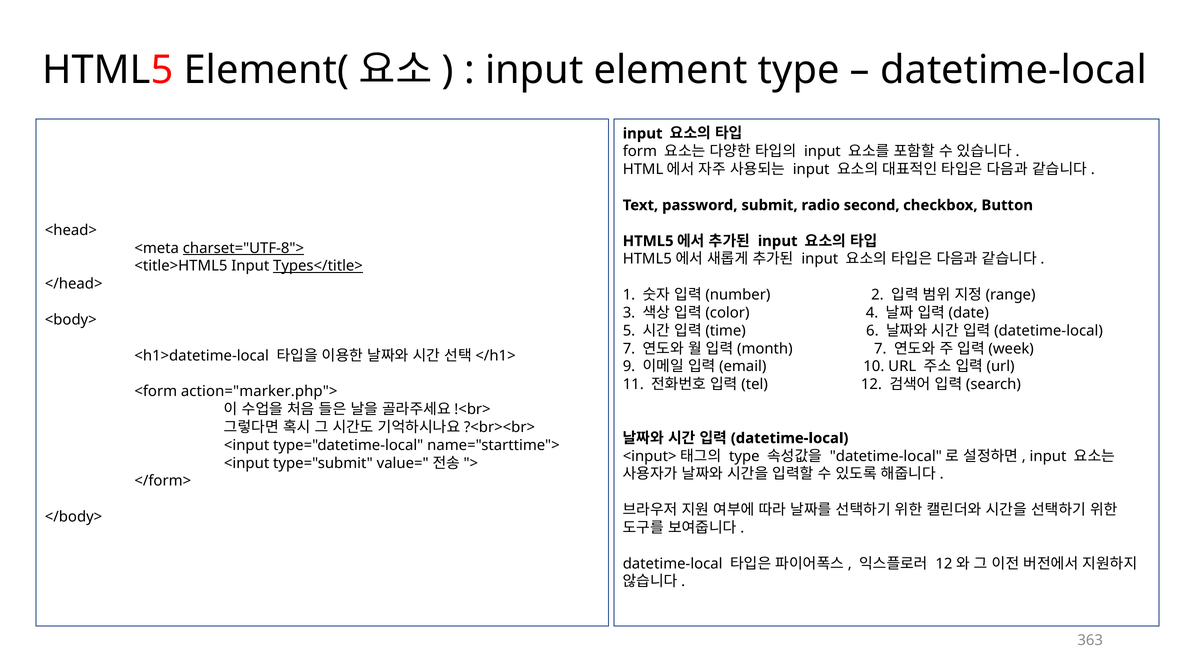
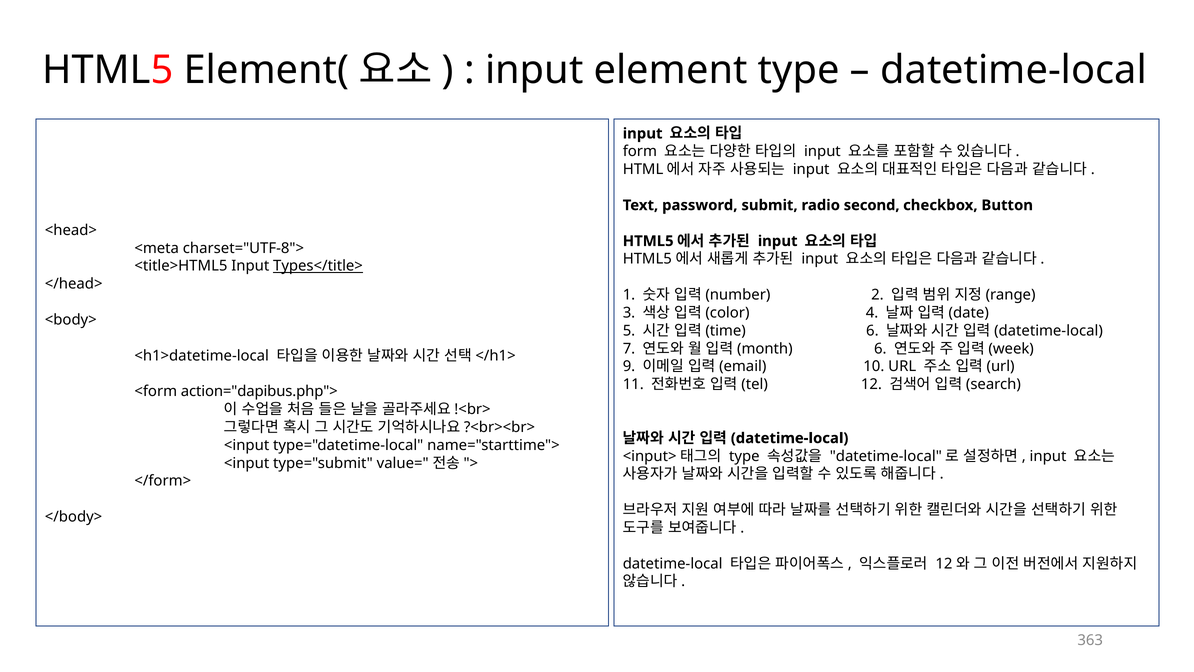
charset="UTF-8"> underline: present -> none (243, 248)
7: 7 -> 6 (880, 348)
action="marker.php">: action="marker.php"> -> action="dapibus.php"> (259, 391)
